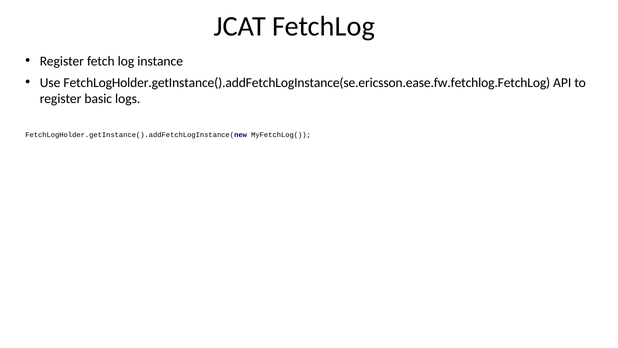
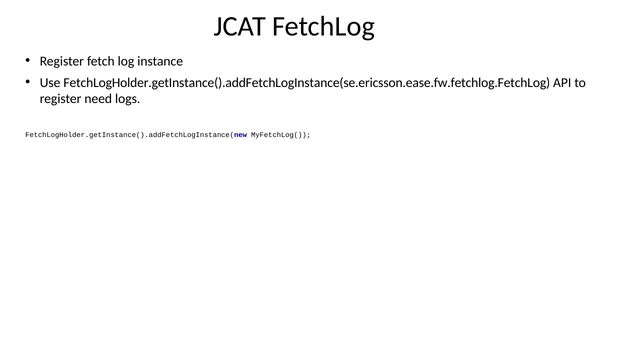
basic: basic -> need (98, 99)
